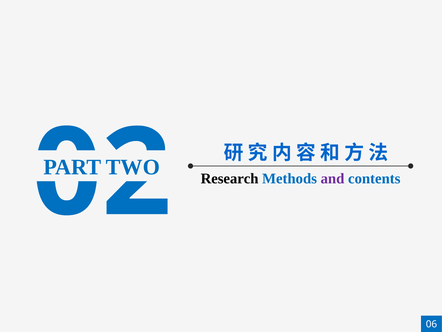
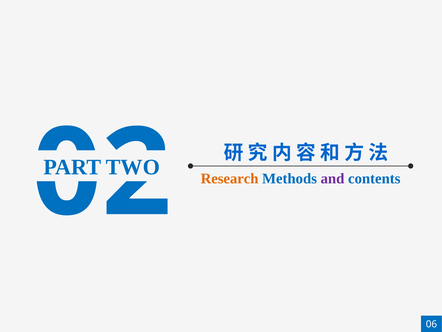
Research colour: black -> orange (230, 178)
